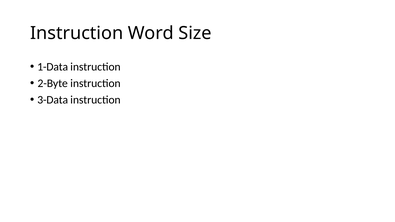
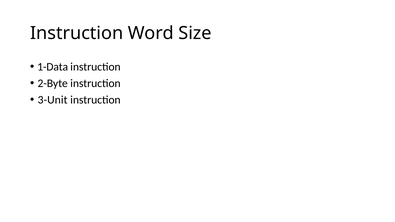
3-Data: 3-Data -> 3-Unit (53, 100)
